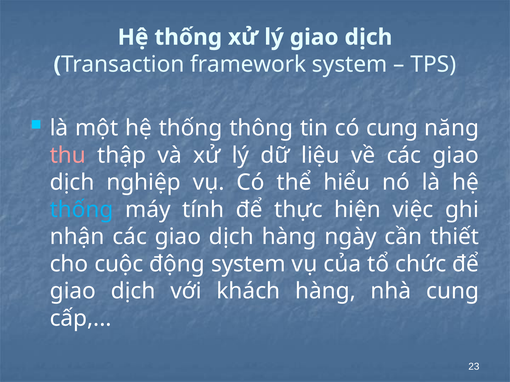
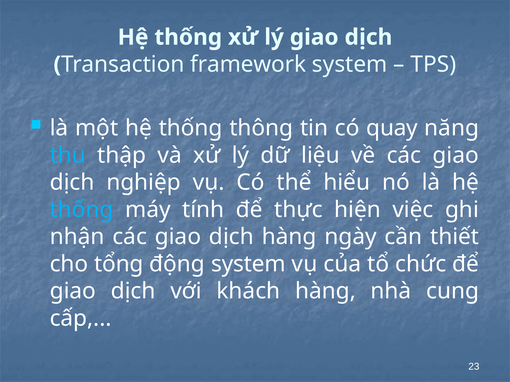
có cung: cung -> quay (392, 128)
thu colour: pink -> light blue (68, 155)
cuộc: cuộc -> tổng (119, 264)
